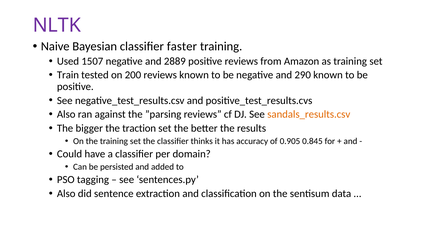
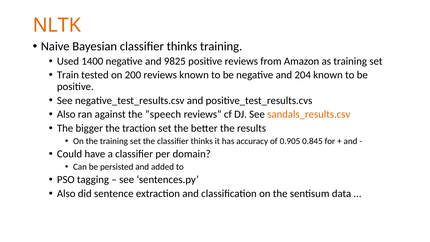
NLTK colour: purple -> orange (57, 25)
Bayesian classifier faster: faster -> thinks (182, 46)
1507: 1507 -> 1400 (92, 61)
2889: 2889 -> 9825 (175, 61)
290: 290 -> 204 (303, 75)
”parsing: ”parsing -> ”speech (163, 114)
